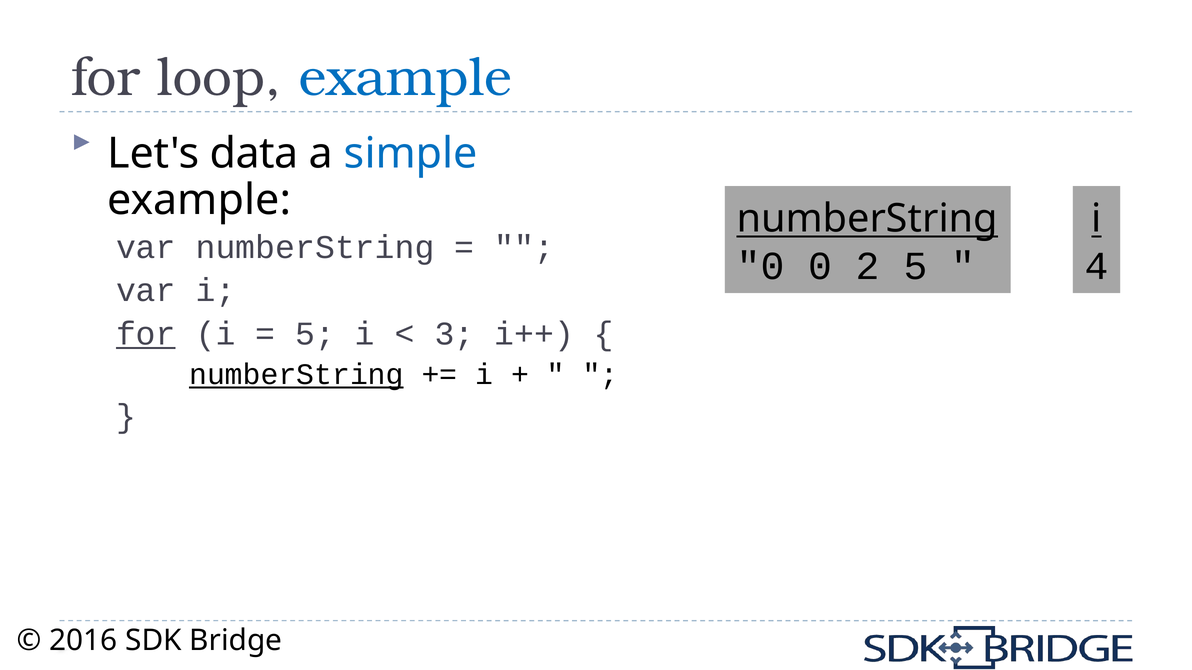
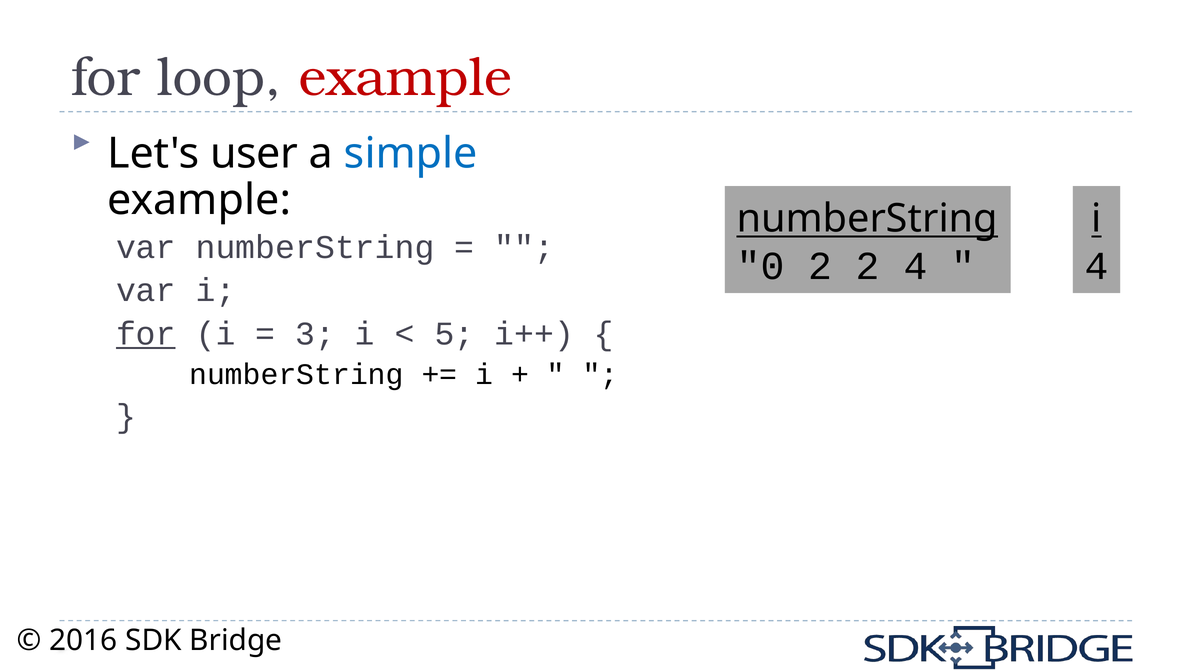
example colour: blue -> red (405, 78)
data: data -> user (254, 154)
0 0: 0 -> 2 (820, 266)
2 5: 5 -> 4 (916, 266)
5: 5 -> 3 (315, 334)
3: 3 -> 5 (454, 334)
numberString underline: present -> none (296, 375)
